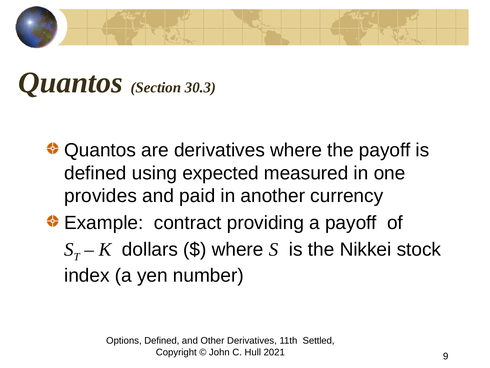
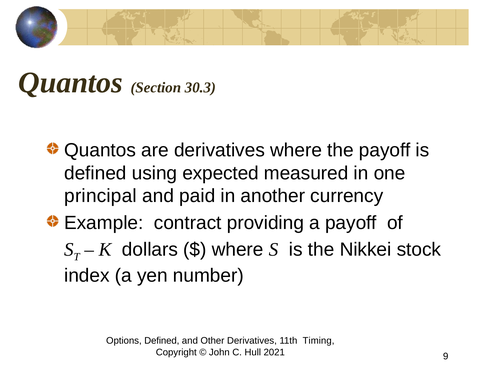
provides: provides -> principal (100, 196)
Settled: Settled -> Timing (319, 340)
